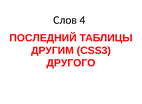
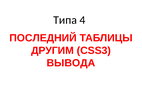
Слов: Слов -> Типа (65, 20)
ДРУГОГО: ДРУГОГО -> ВЫВОДА (71, 63)
